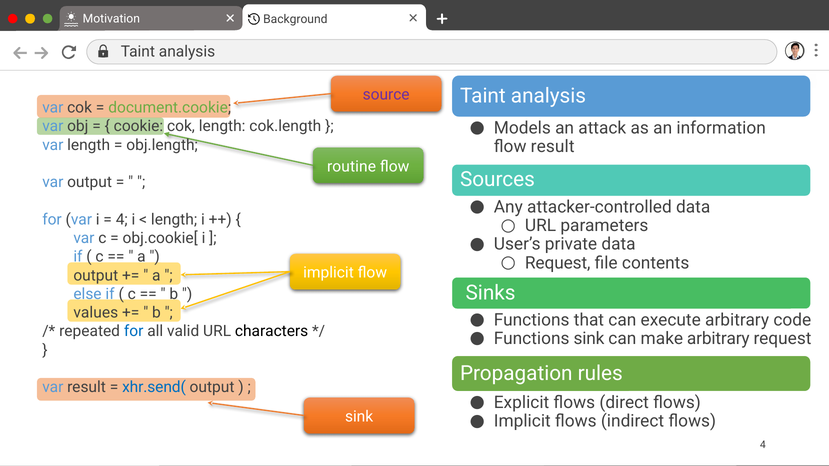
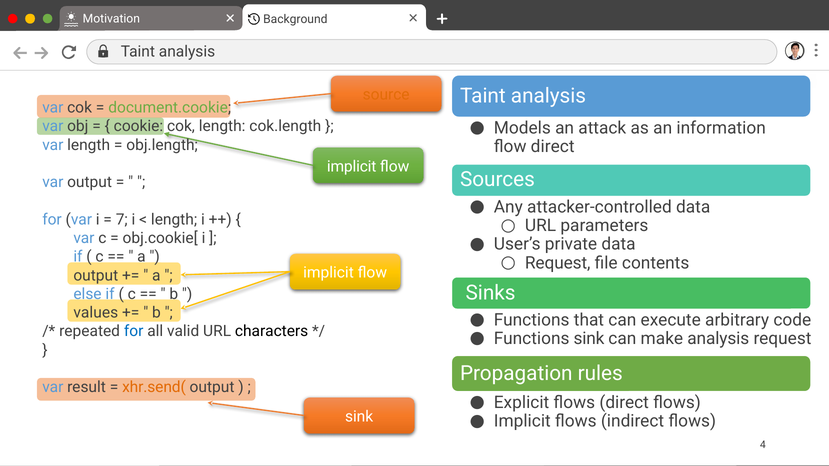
source colour: purple -> orange (386, 95)
flow result: result -> direct (553, 147)
routine: routine -> implicit (352, 166)
4: 4 -> 7 (122, 220)
make arbitrary: arbitrary -> analysis (718, 339)
xhr.send( colour: blue -> orange (154, 388)
